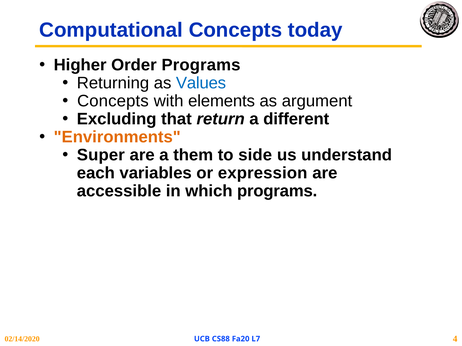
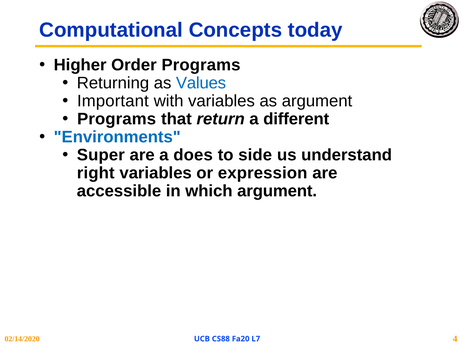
Concepts: Concepts -> Important (113, 101)
with elements: elements -> variables (221, 101)
Excluding: Excluding -> Programs (117, 119)
Environments colour: orange -> blue (117, 137)
them: them -> does (193, 155)
each: each -> right (96, 173)
which programs: programs -> argument (277, 191)
